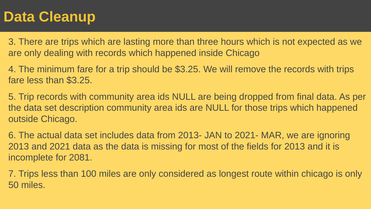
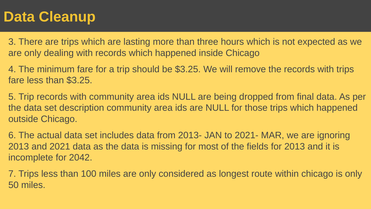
2081: 2081 -> 2042 (81, 157)
